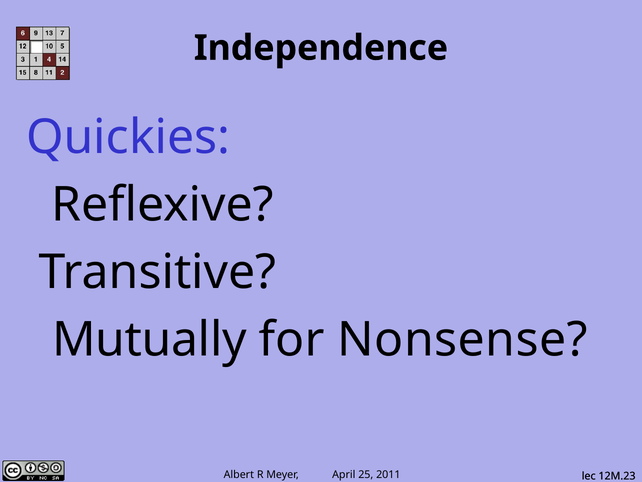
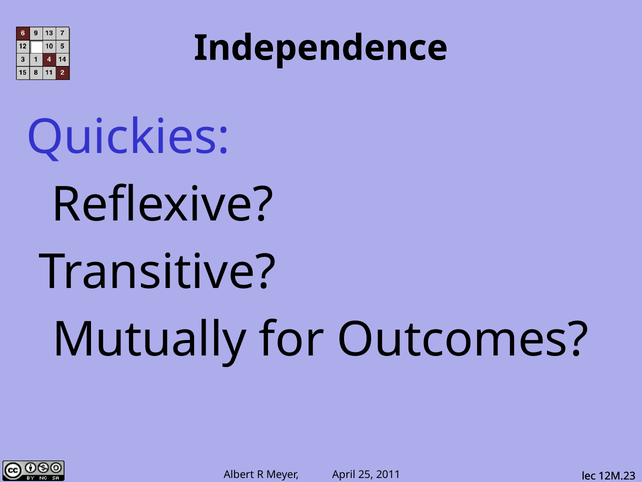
Nonsense: Nonsense -> Outcomes (463, 339)
